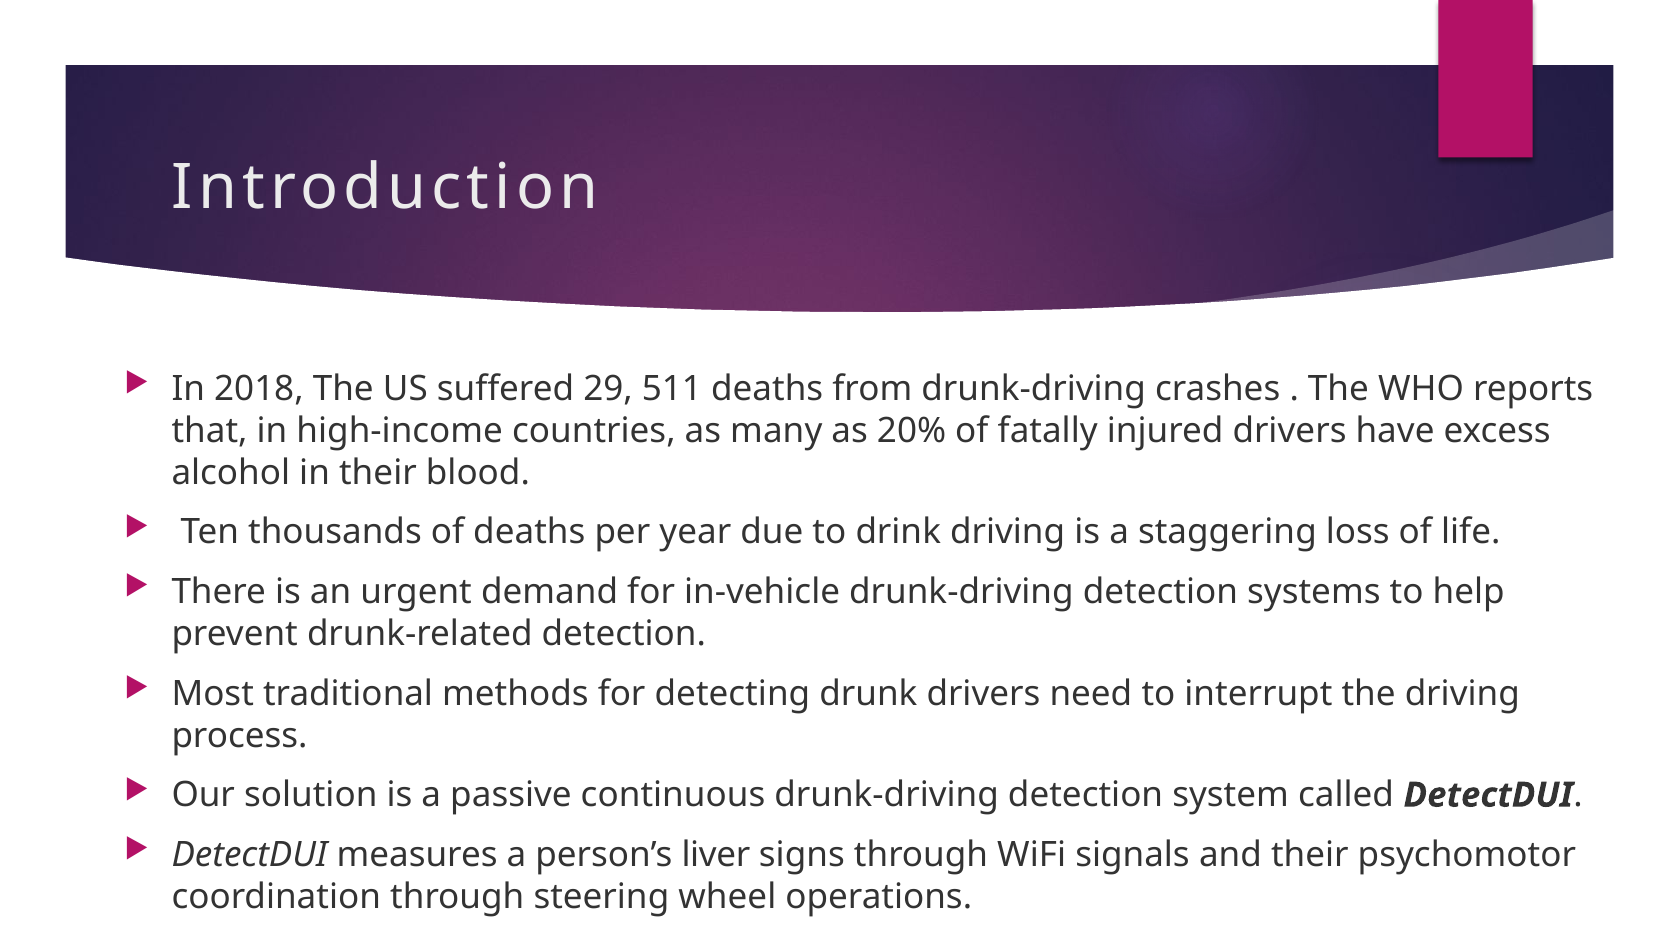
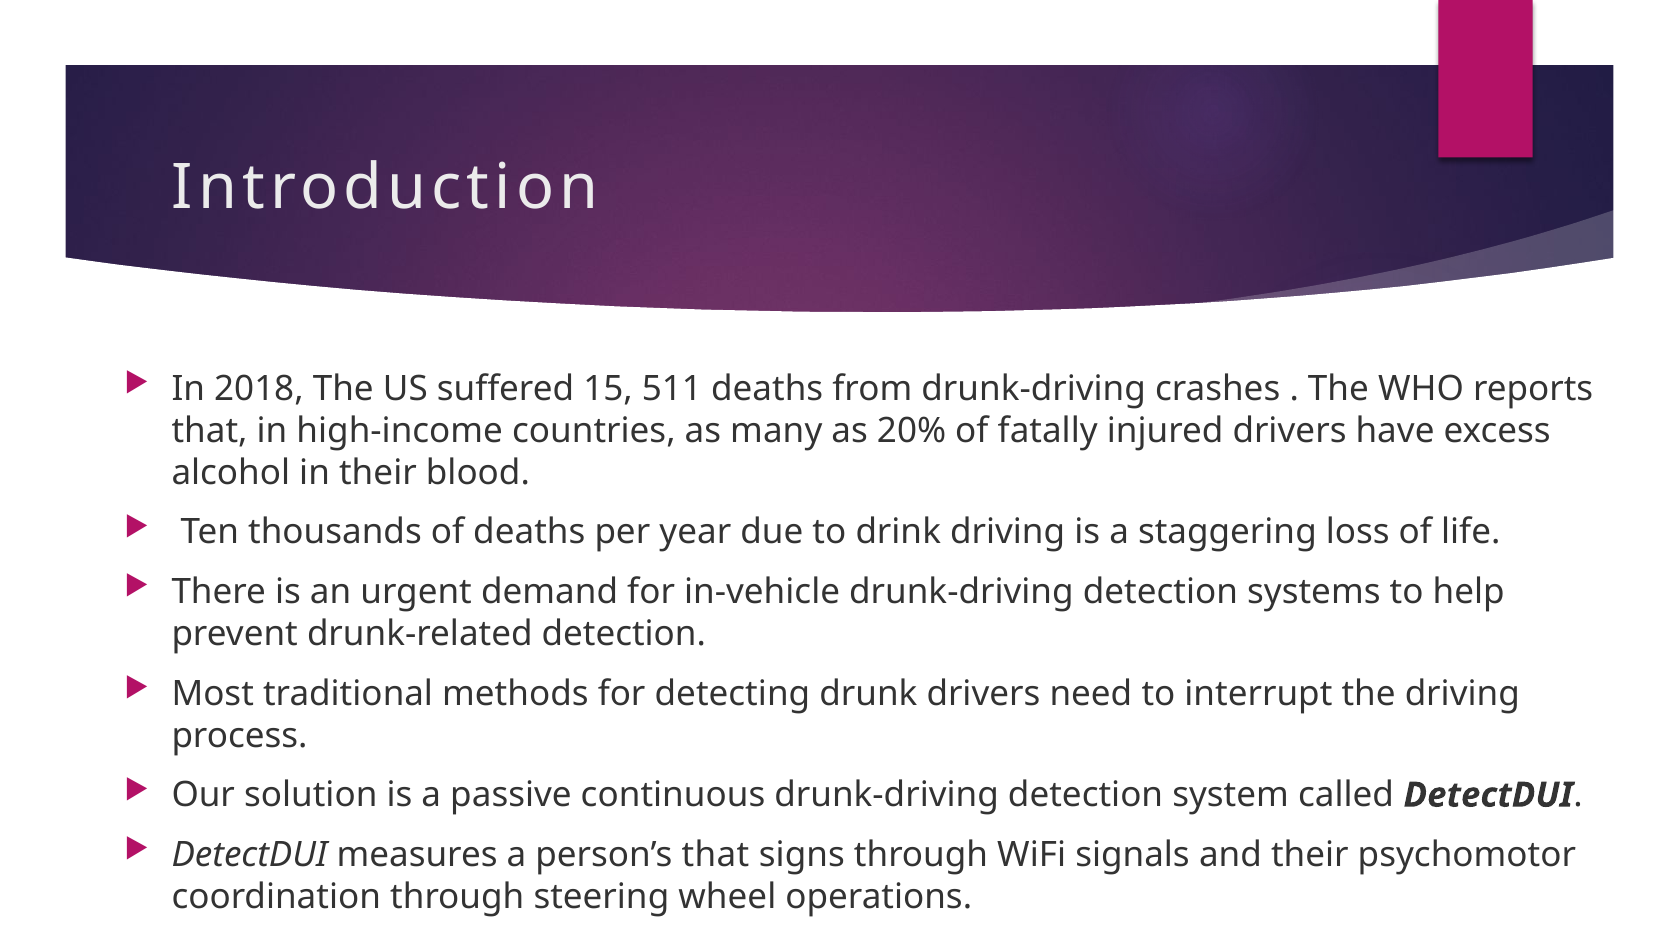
29: 29 -> 15 (608, 389)
person’s liver: liver -> that (716, 855)
